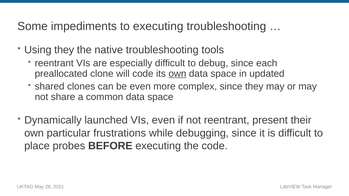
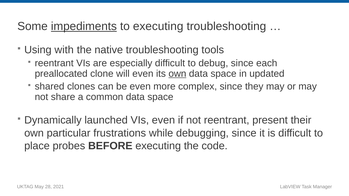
impediments underline: none -> present (84, 26)
Using they: they -> with (64, 50)
will code: code -> even (143, 74)
